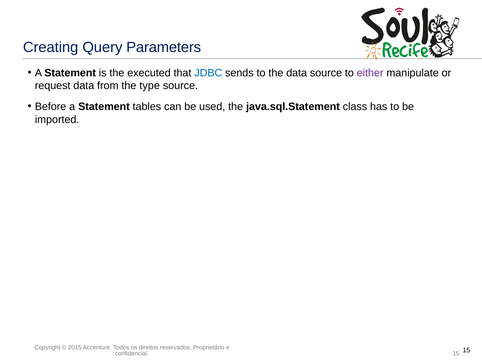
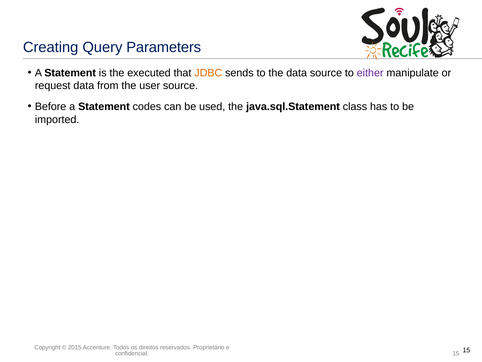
JDBC colour: blue -> orange (208, 73)
type: type -> user (150, 86)
tables: tables -> codes (147, 106)
